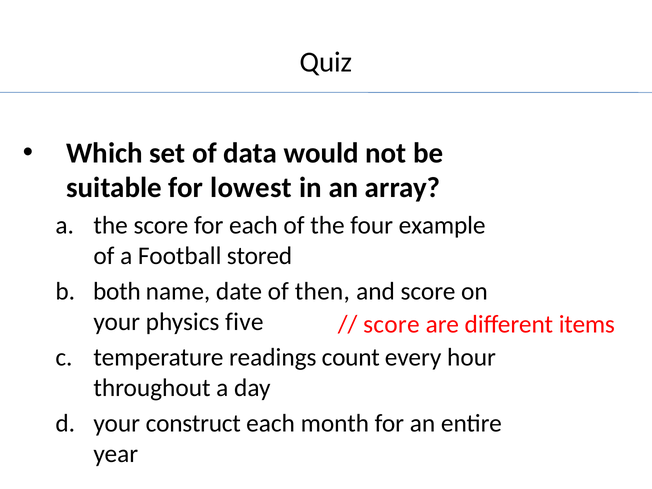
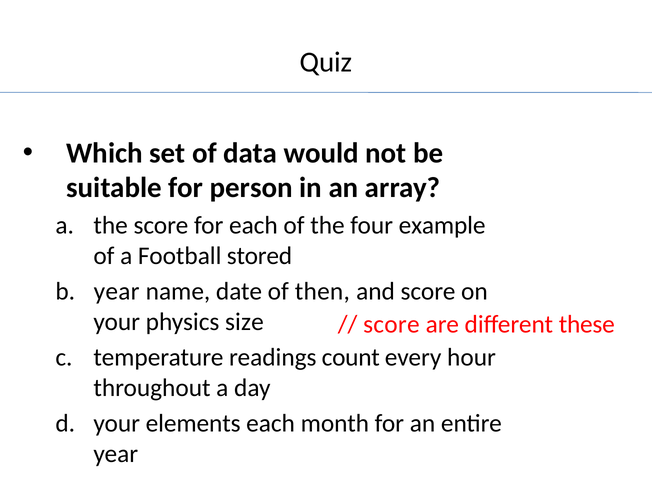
lowest: lowest -> person (251, 188)
both: both -> year (117, 291)
five: five -> size (244, 322)
items: items -> these (587, 324)
construct: construct -> elements (193, 423)
